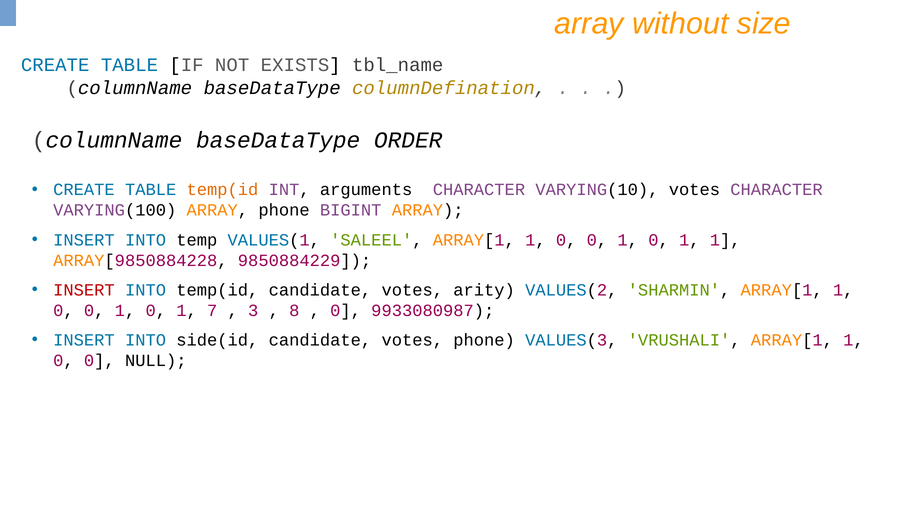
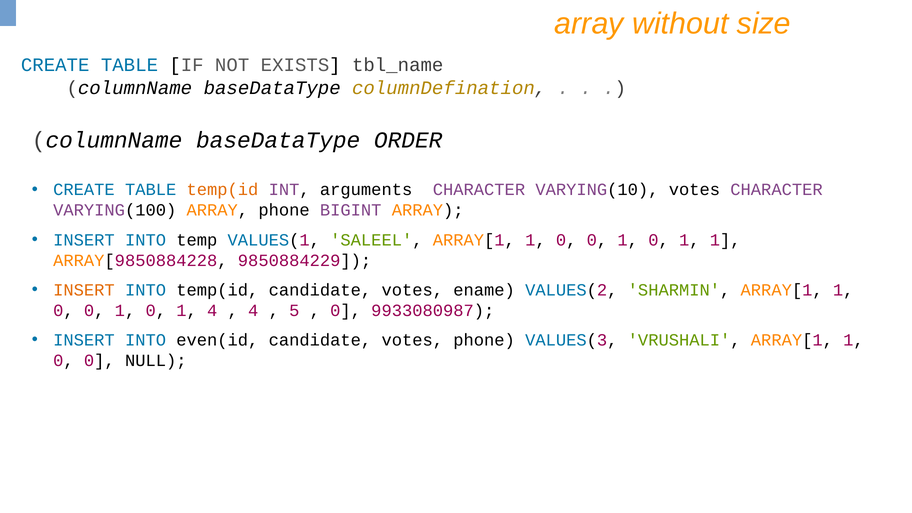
INSERT colour: red -> orange (84, 290)
arity: arity -> ename (484, 290)
1 7: 7 -> 4 (212, 311)
3: 3 -> 4 (253, 311)
8: 8 -> 5 (294, 311)
side(id: side(id -> even(id (217, 340)
